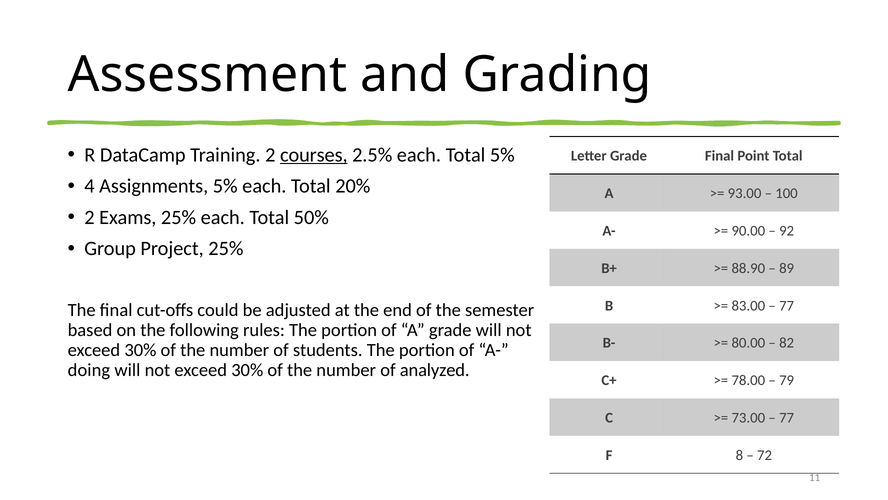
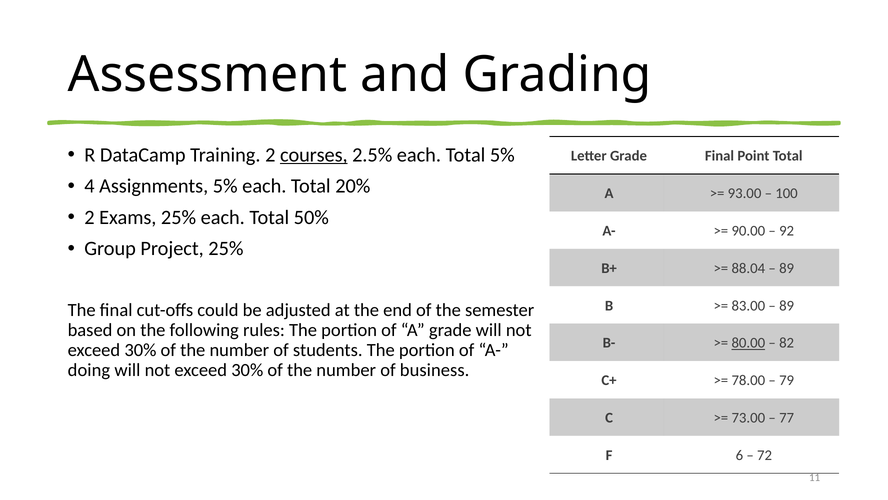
88.90: 88.90 -> 88.04 (748, 268)
77: 77 -> 89 (787, 305)
80.00 underline: none -> present (748, 343)
analyzed: analyzed -> business (435, 370)
8: 8 -> 6 (739, 455)
